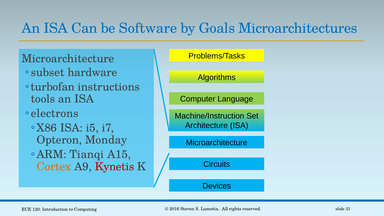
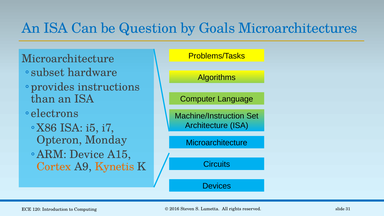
Software: Software -> Question (148, 28)
turbofan: turbofan -> provides (53, 87)
tools: tools -> than (43, 99)
Tianqi: Tianqi -> Device (87, 154)
Kynetis colour: red -> orange (115, 167)
